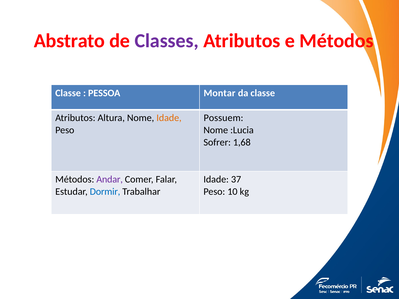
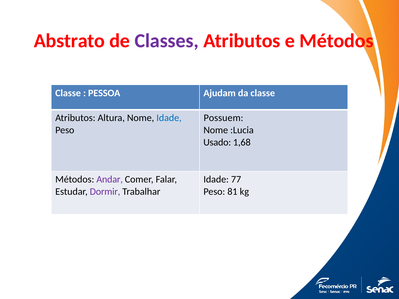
Montar: Montar -> Ajudam (220, 93)
Idade colour: orange -> blue (169, 118)
Sofrer: Sofrer -> Usado (217, 142)
37: 37 -> 77 (236, 180)
Dormir colour: blue -> purple (105, 192)
10: 10 -> 81 (232, 192)
